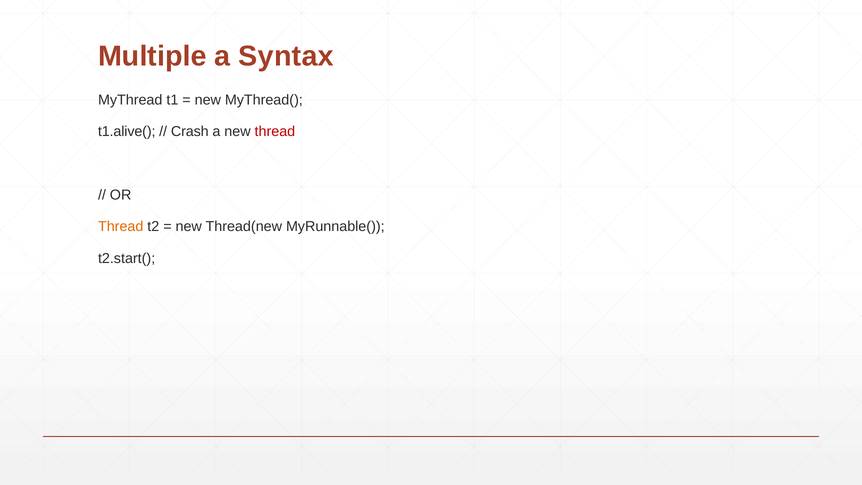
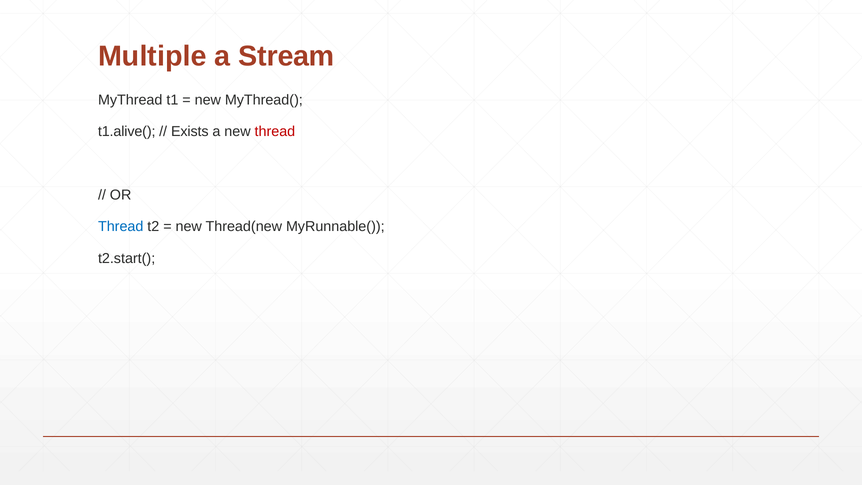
Syntax: Syntax -> Stream (286, 56)
Crash: Crash -> Exists (190, 132)
Thread colour: orange -> blue (121, 227)
